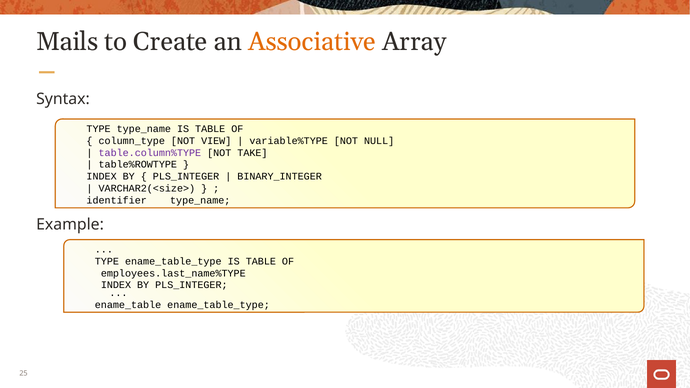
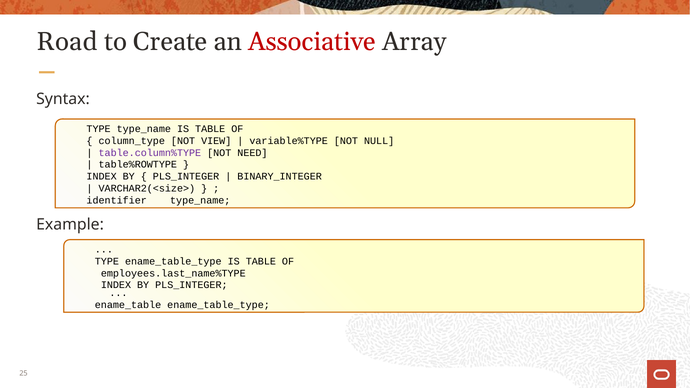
Mails: Mails -> Road (67, 42)
Associative colour: orange -> red (312, 42)
TAKE: TAKE -> NEED (252, 153)
